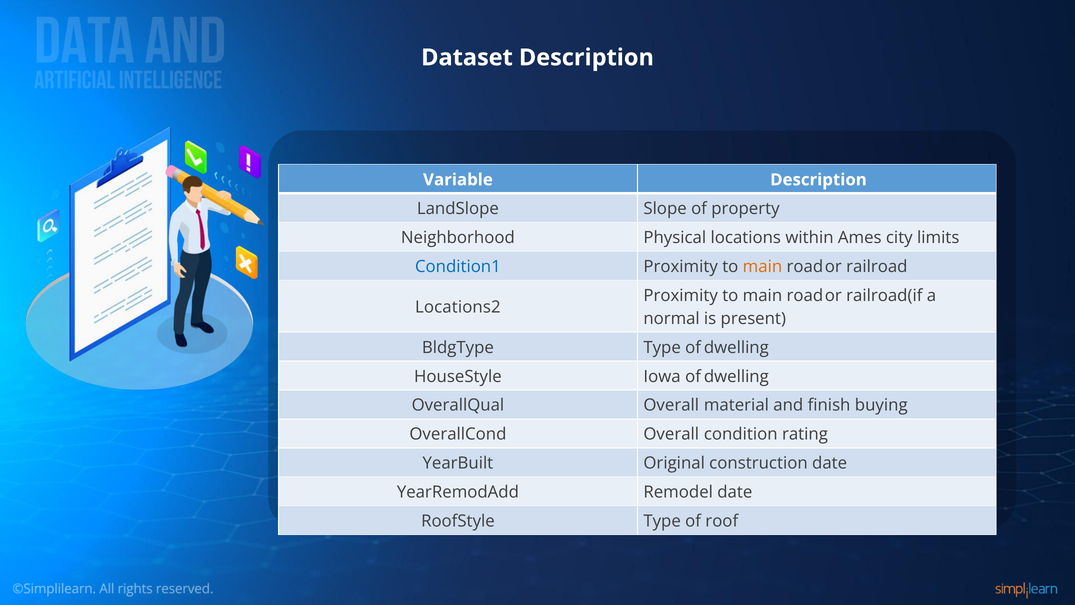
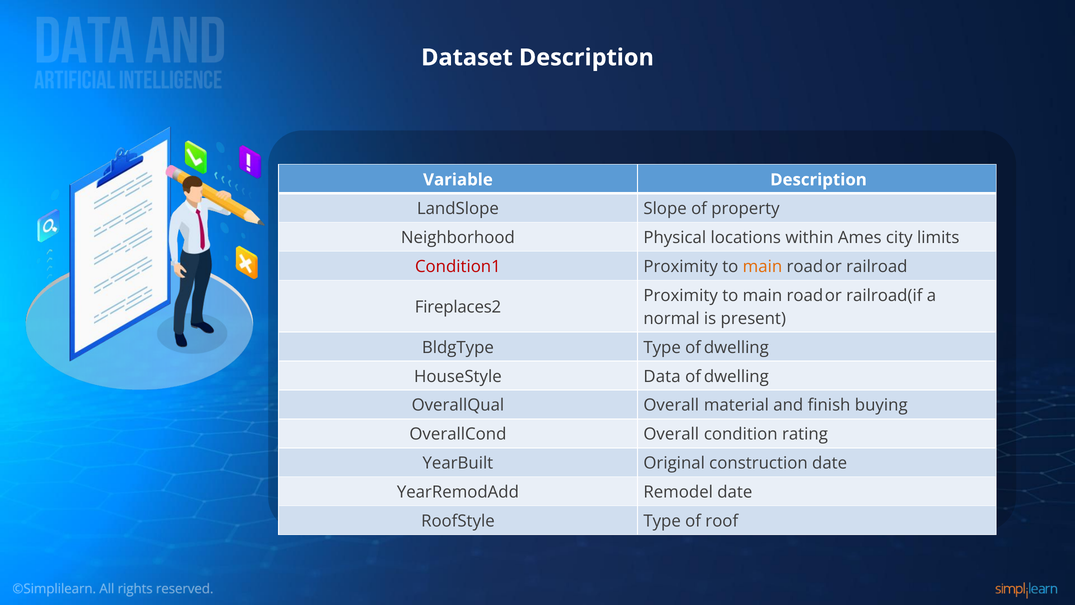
Condition1 colour: blue -> red (458, 267)
Locations2: Locations2 -> Fireplaces2 (458, 307)
Iowa: Iowa -> Data (662, 376)
